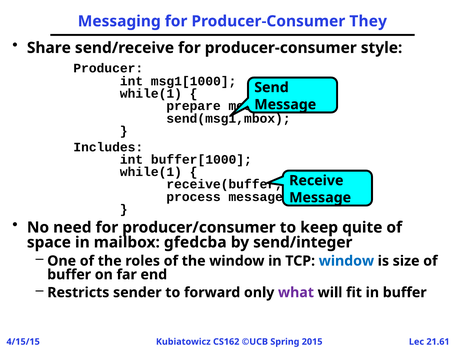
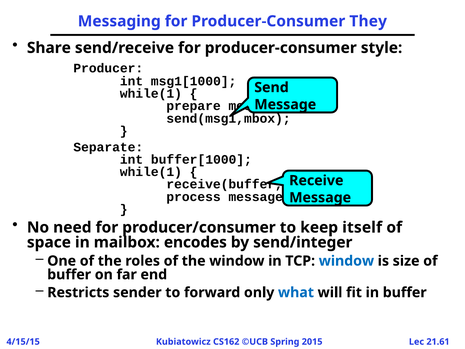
Includes: Includes -> Separate (108, 147)
quite: quite -> itself (362, 227)
gfedcba: gfedcba -> encodes (195, 242)
what colour: purple -> blue (296, 292)
